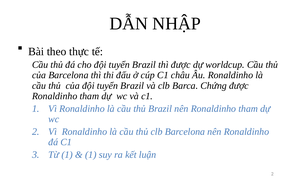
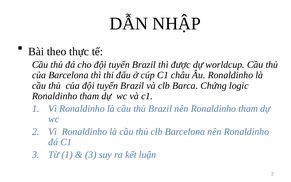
Chứng được: được -> logic (239, 86)
1: 1 -> 3 (91, 155)
